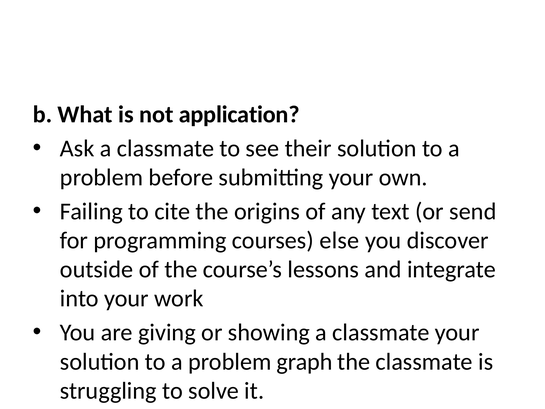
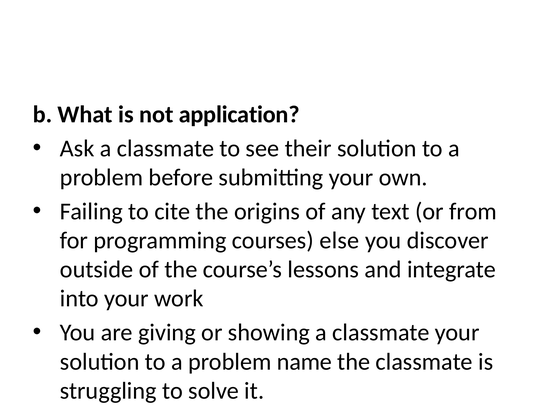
send: send -> from (473, 211)
graph: graph -> name (304, 361)
